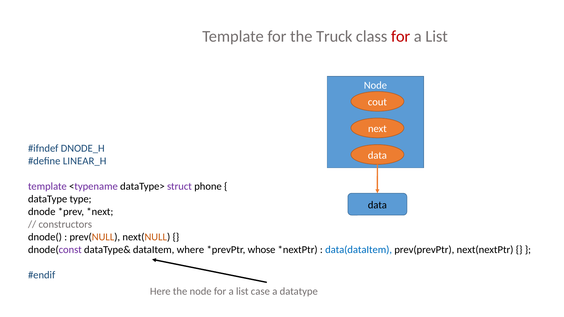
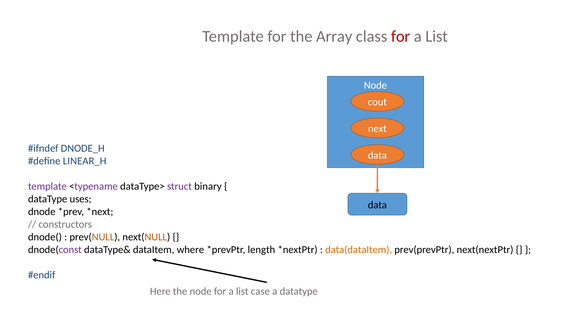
Truck: Truck -> Array (334, 37)
phone: phone -> binary (208, 187)
type: type -> uses (81, 199)
whose: whose -> length (261, 250)
data(dataItem colour: blue -> orange (359, 250)
